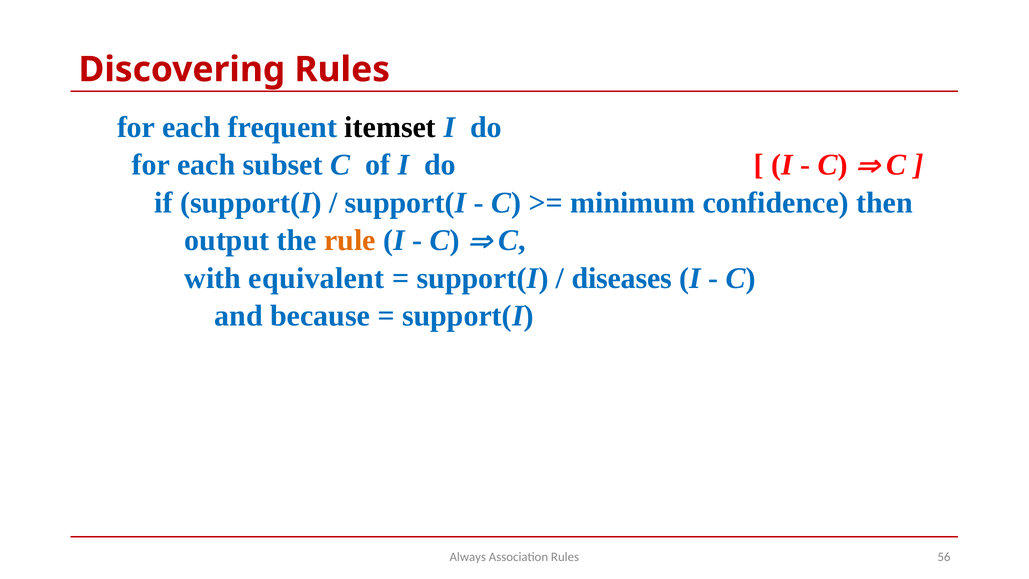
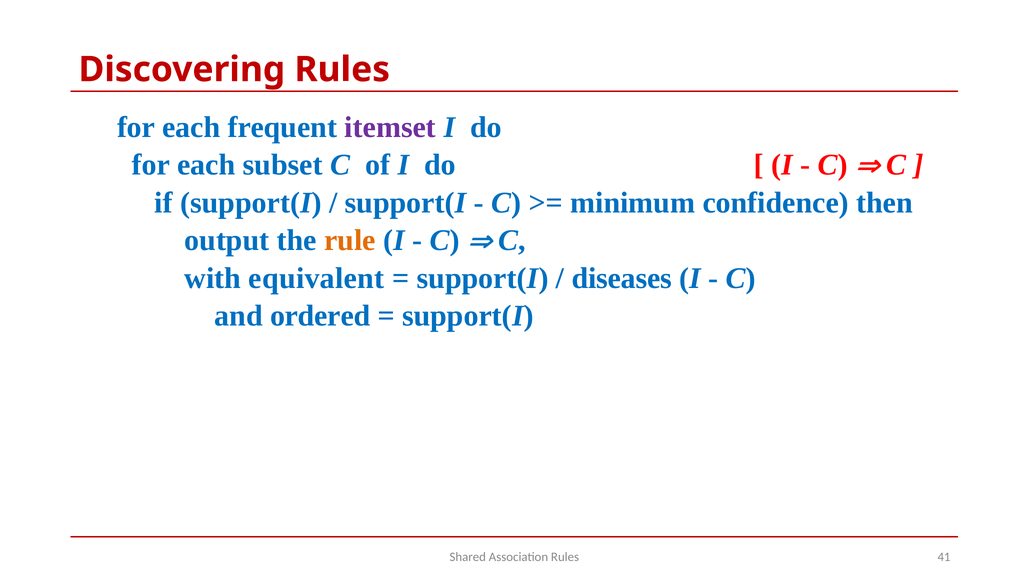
itemset colour: black -> purple (390, 127)
because: because -> ordered (320, 316)
Always: Always -> Shared (468, 557)
56: 56 -> 41 (944, 557)
